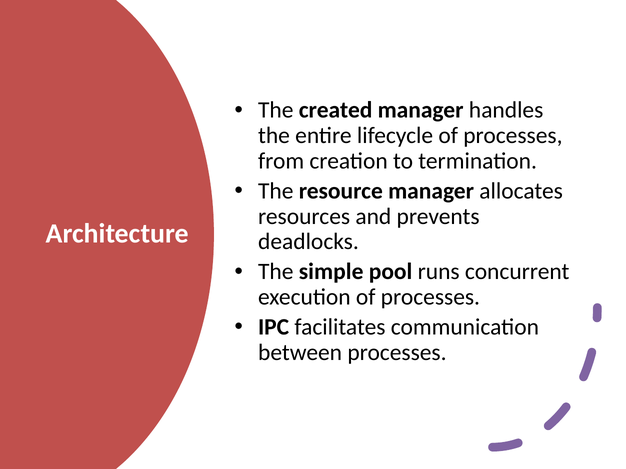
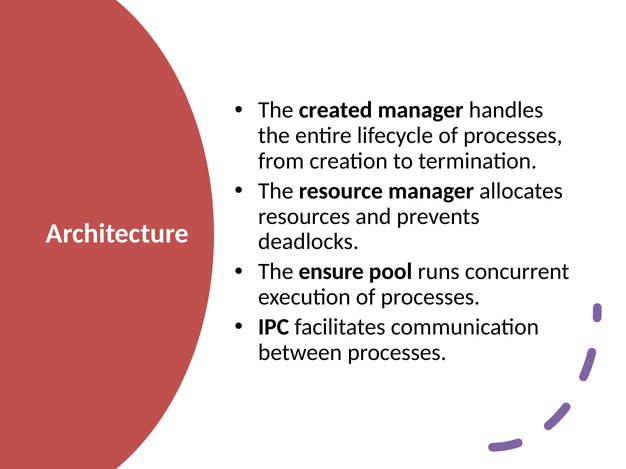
simple: simple -> ensure (331, 272)
